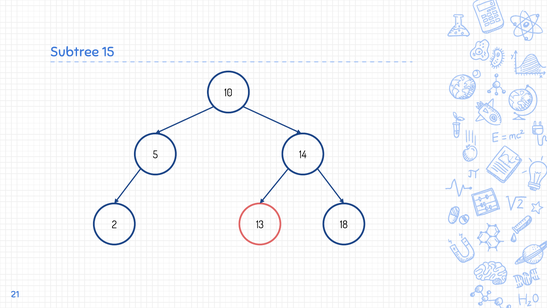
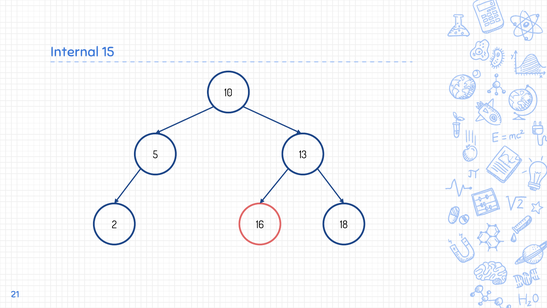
Subtree: Subtree -> Internal (75, 52)
14: 14 -> 13 (303, 155)
13: 13 -> 16 (260, 224)
